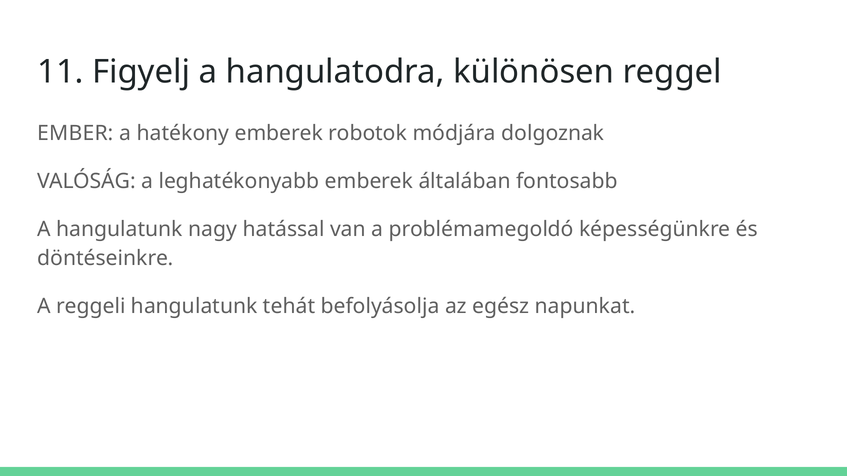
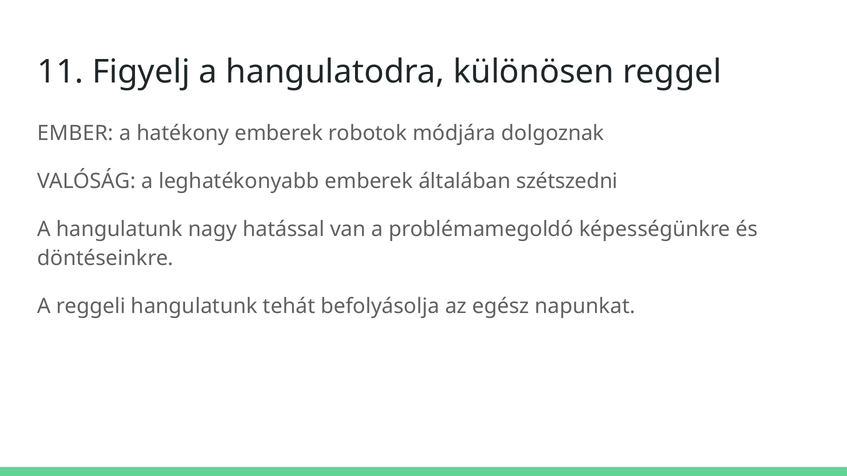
fontosabb: fontosabb -> szétszedni (567, 181)
